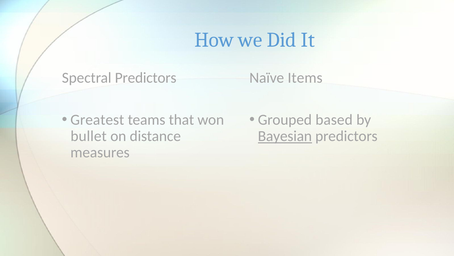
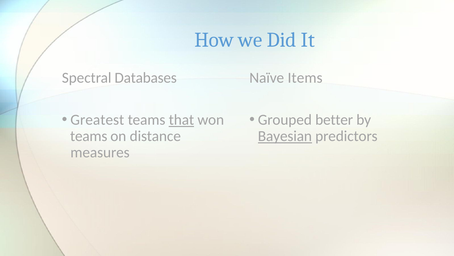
Spectral Predictors: Predictors -> Databases (146, 78)
that underline: none -> present (181, 120)
based: based -> better (334, 120)
bullet: bullet -> teams (89, 136)
